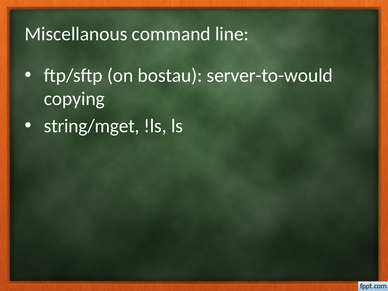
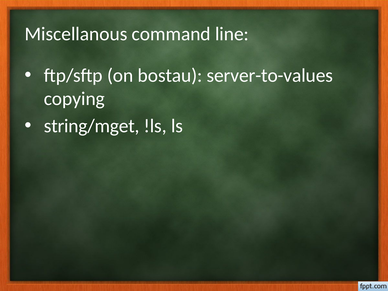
server-to-would: server-to-would -> server-to-values (270, 76)
